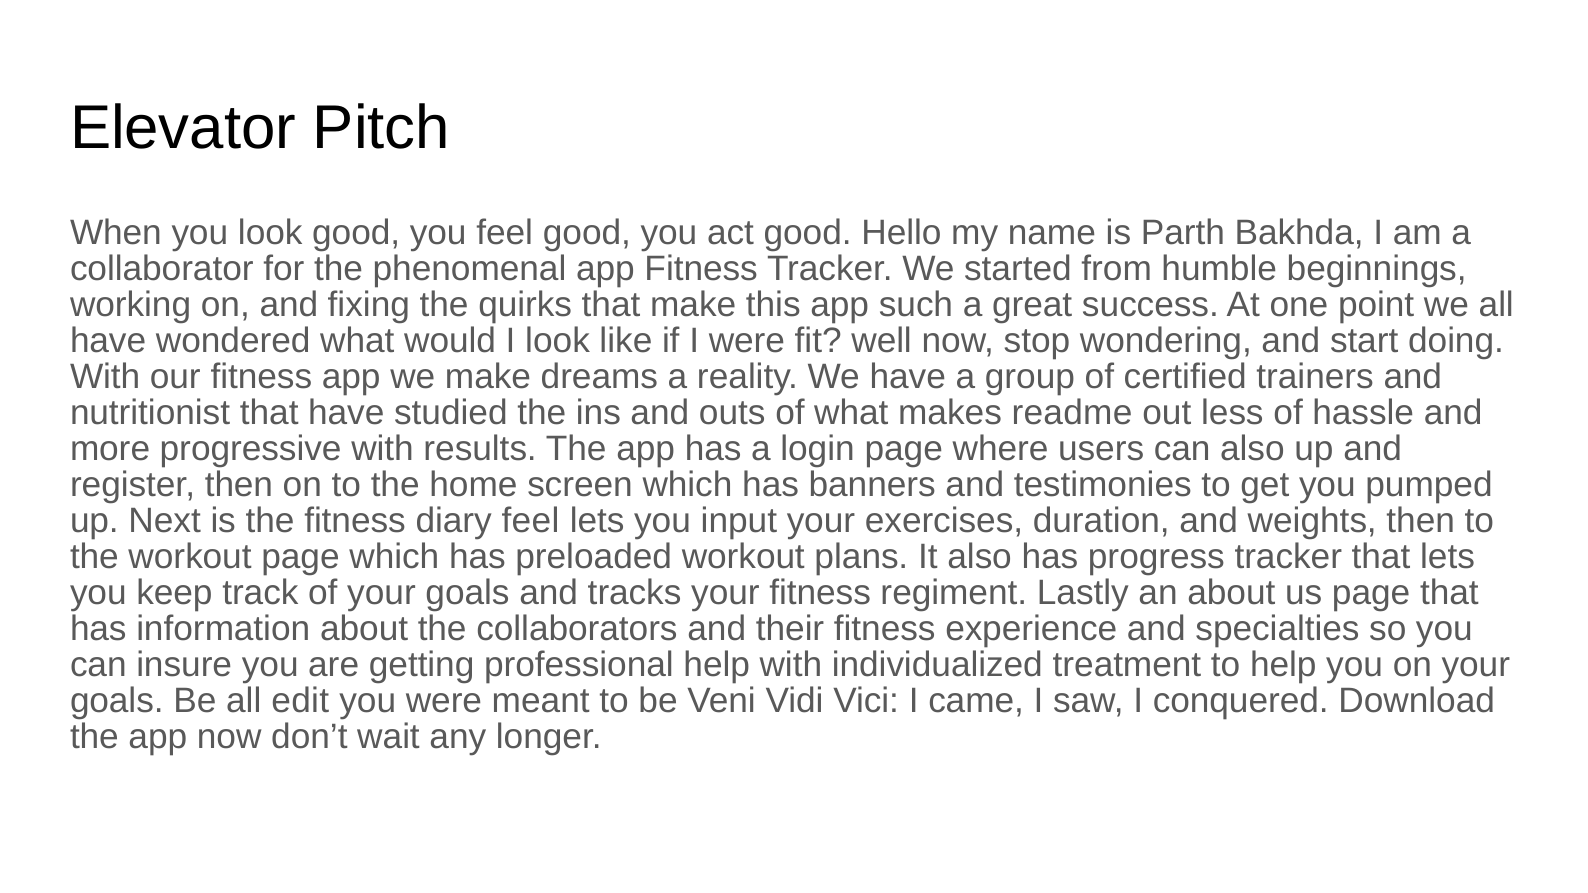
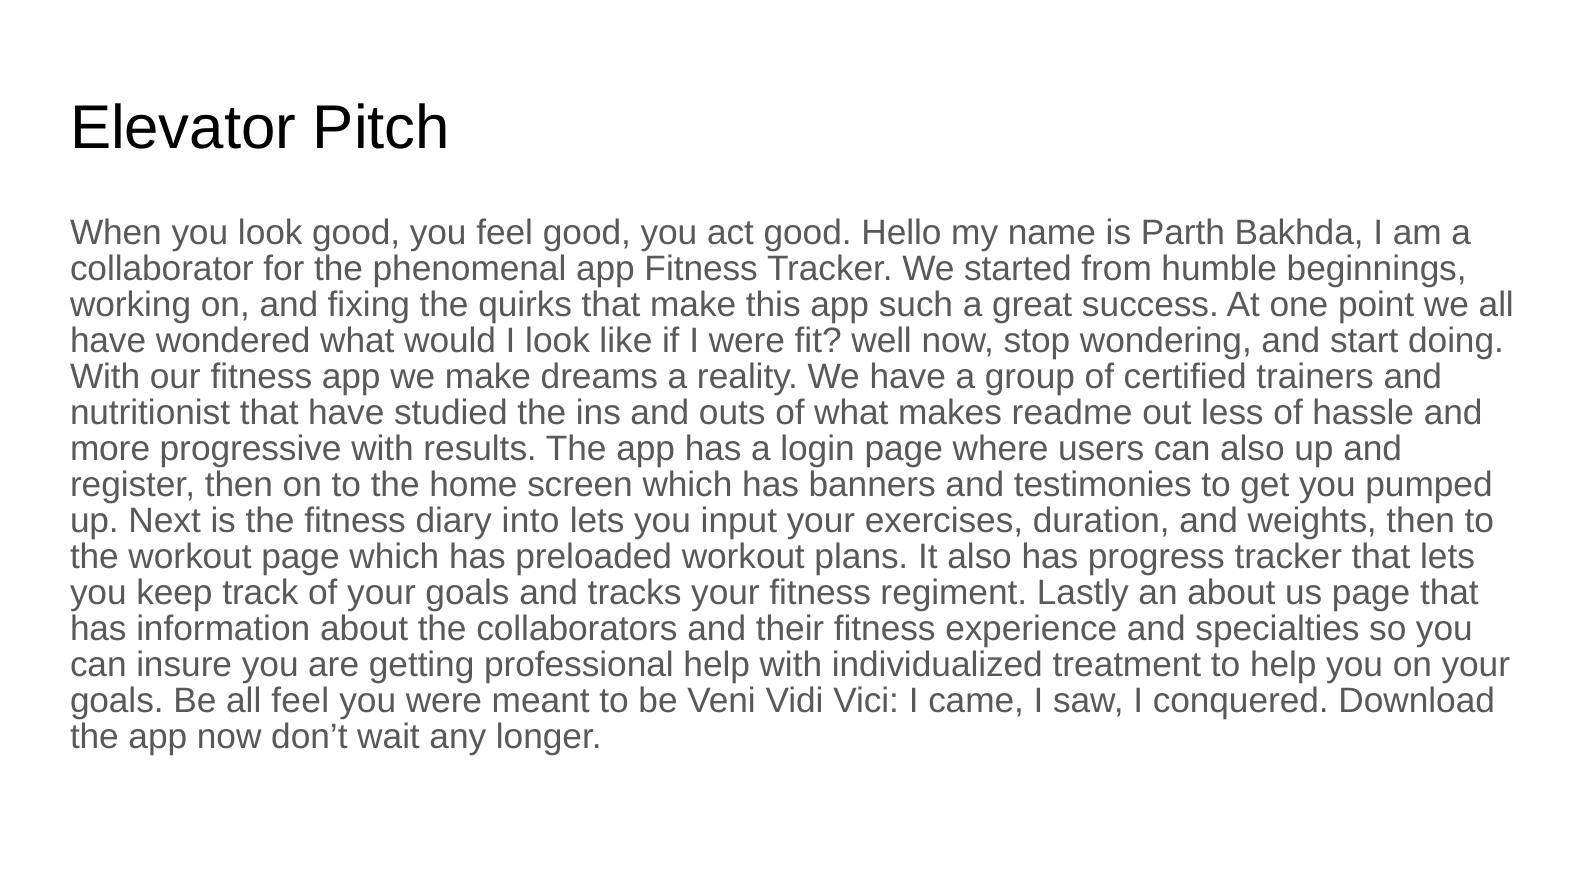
diary feel: feel -> into (531, 521)
all edit: edit -> feel (300, 701)
